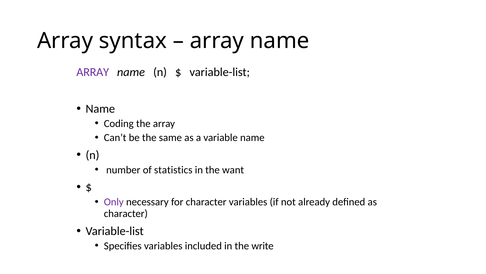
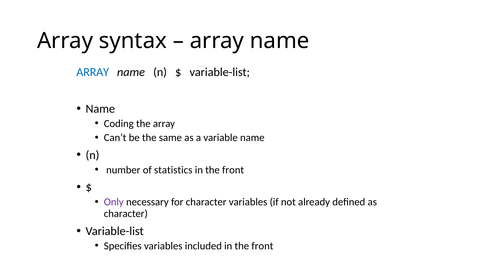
ARRAY colour: purple -> blue (93, 72)
want: want -> front (233, 169)
included in the write: write -> front (262, 245)
